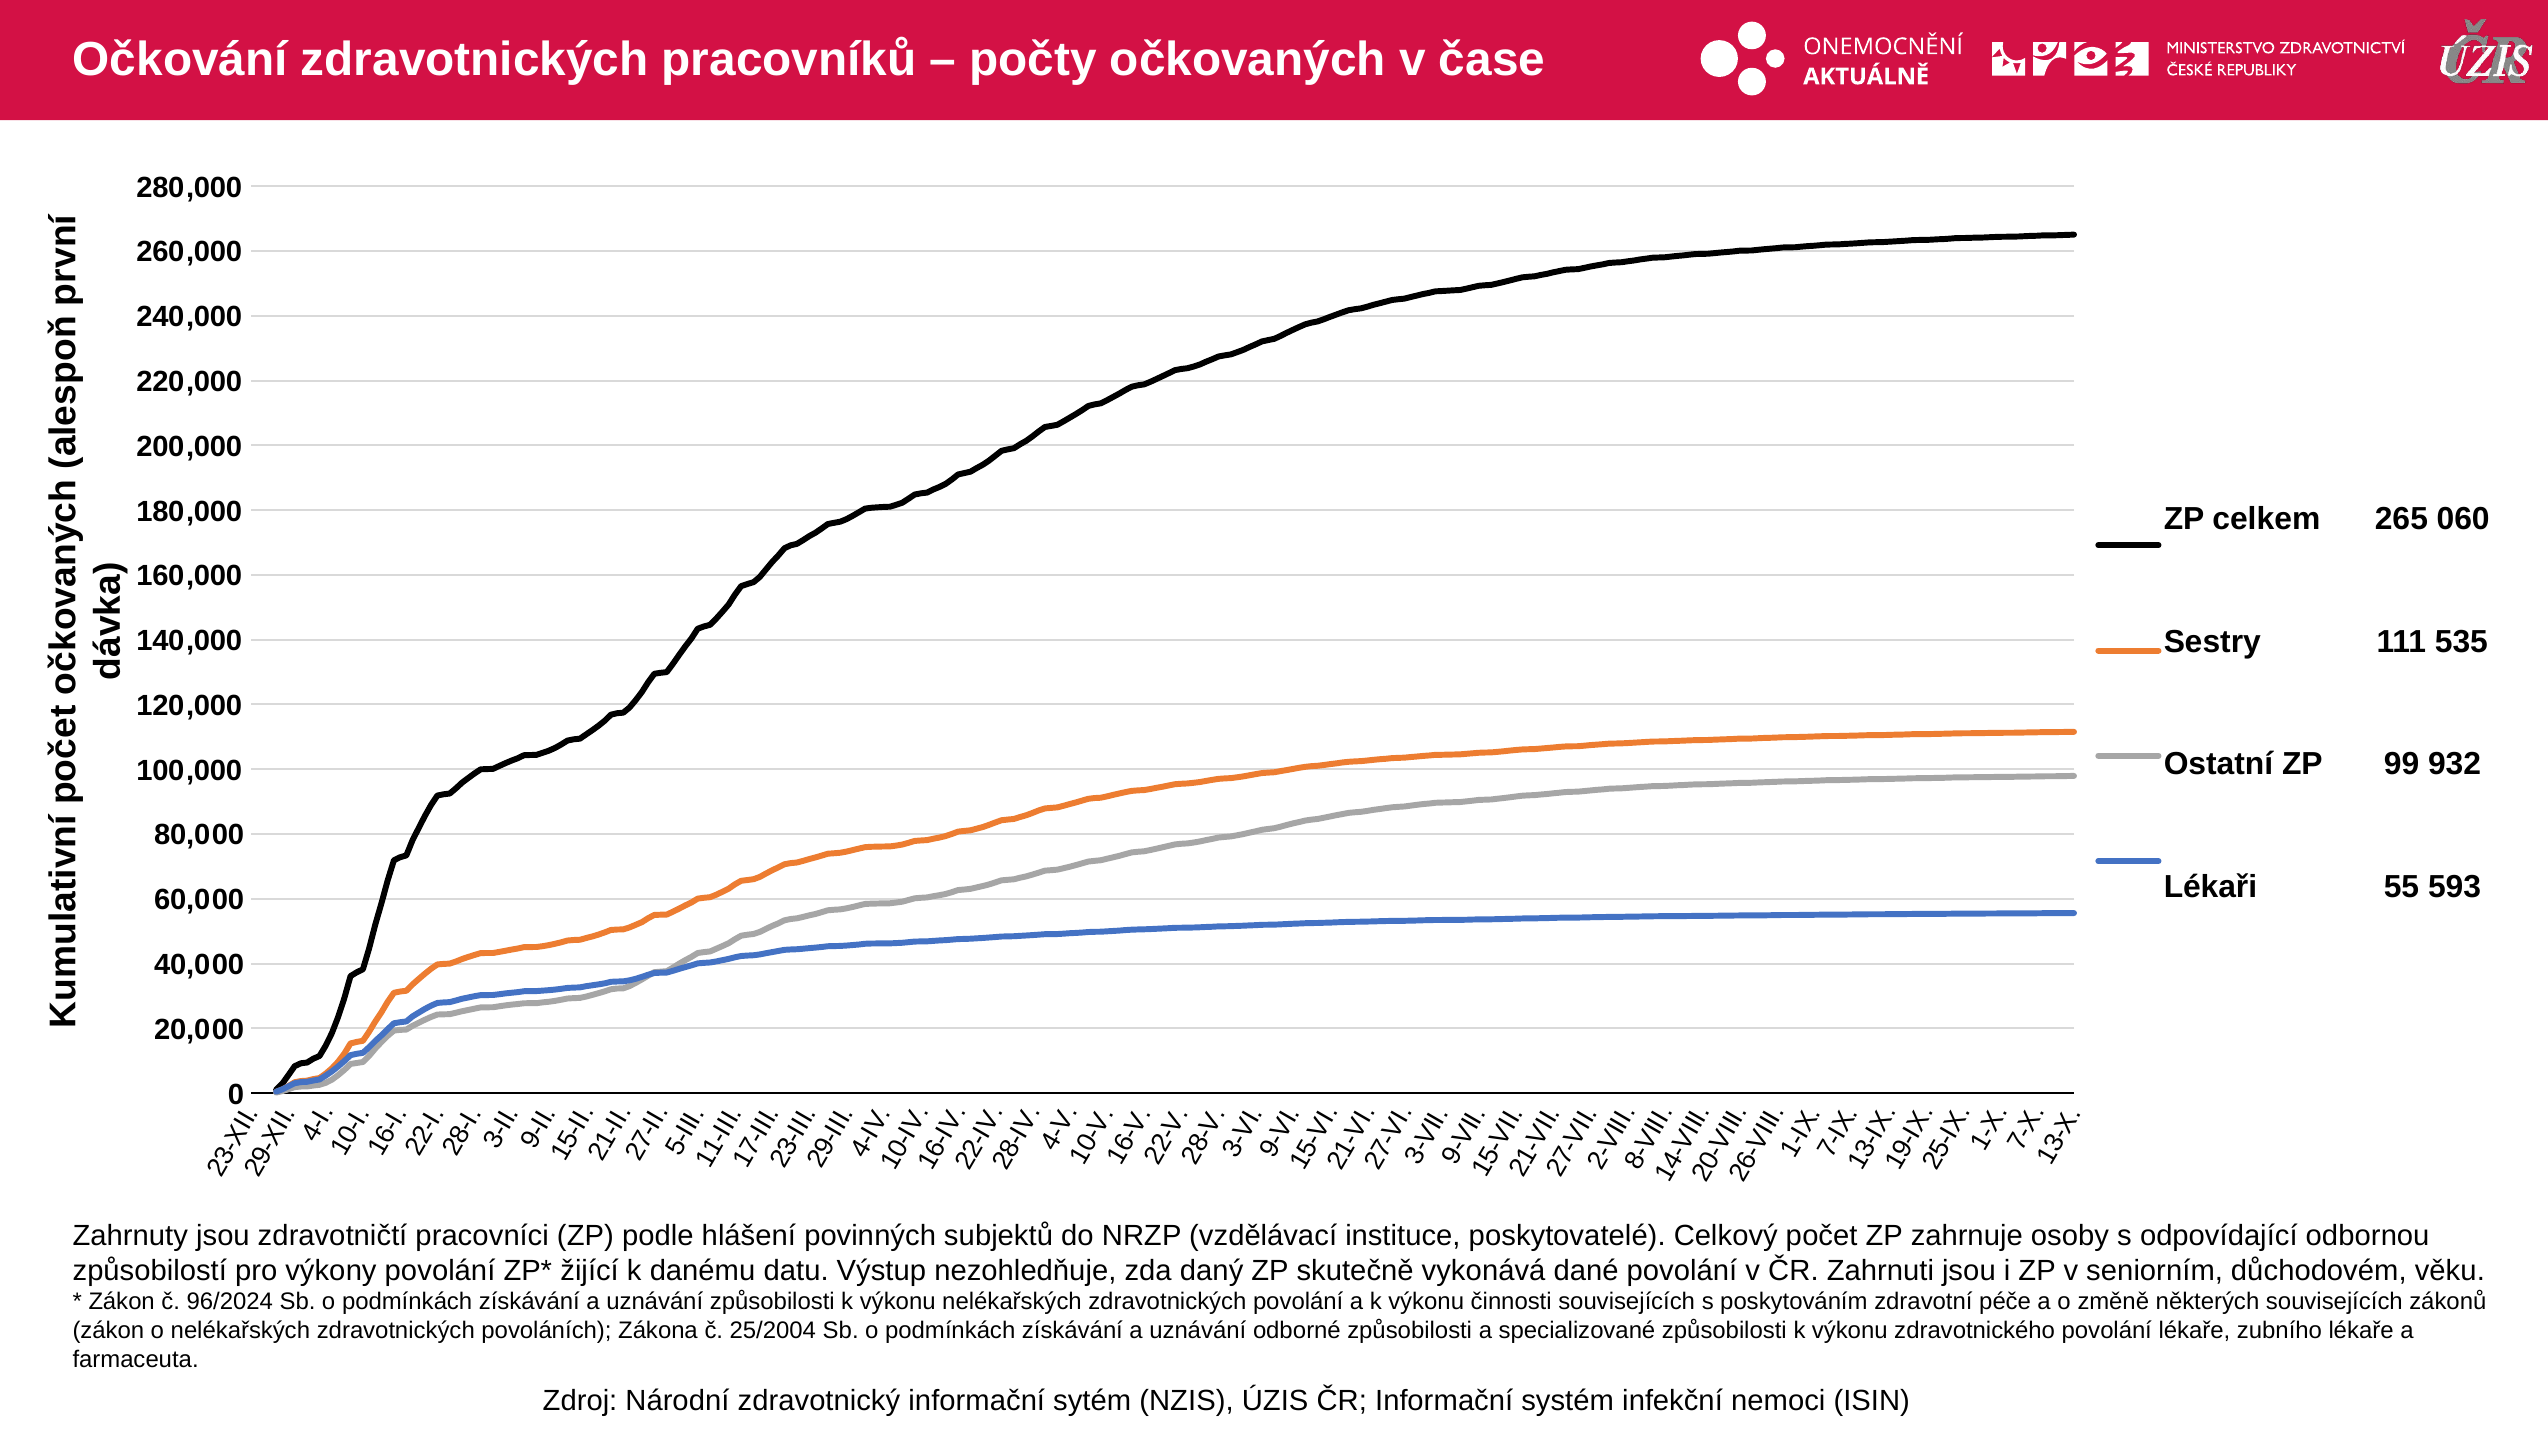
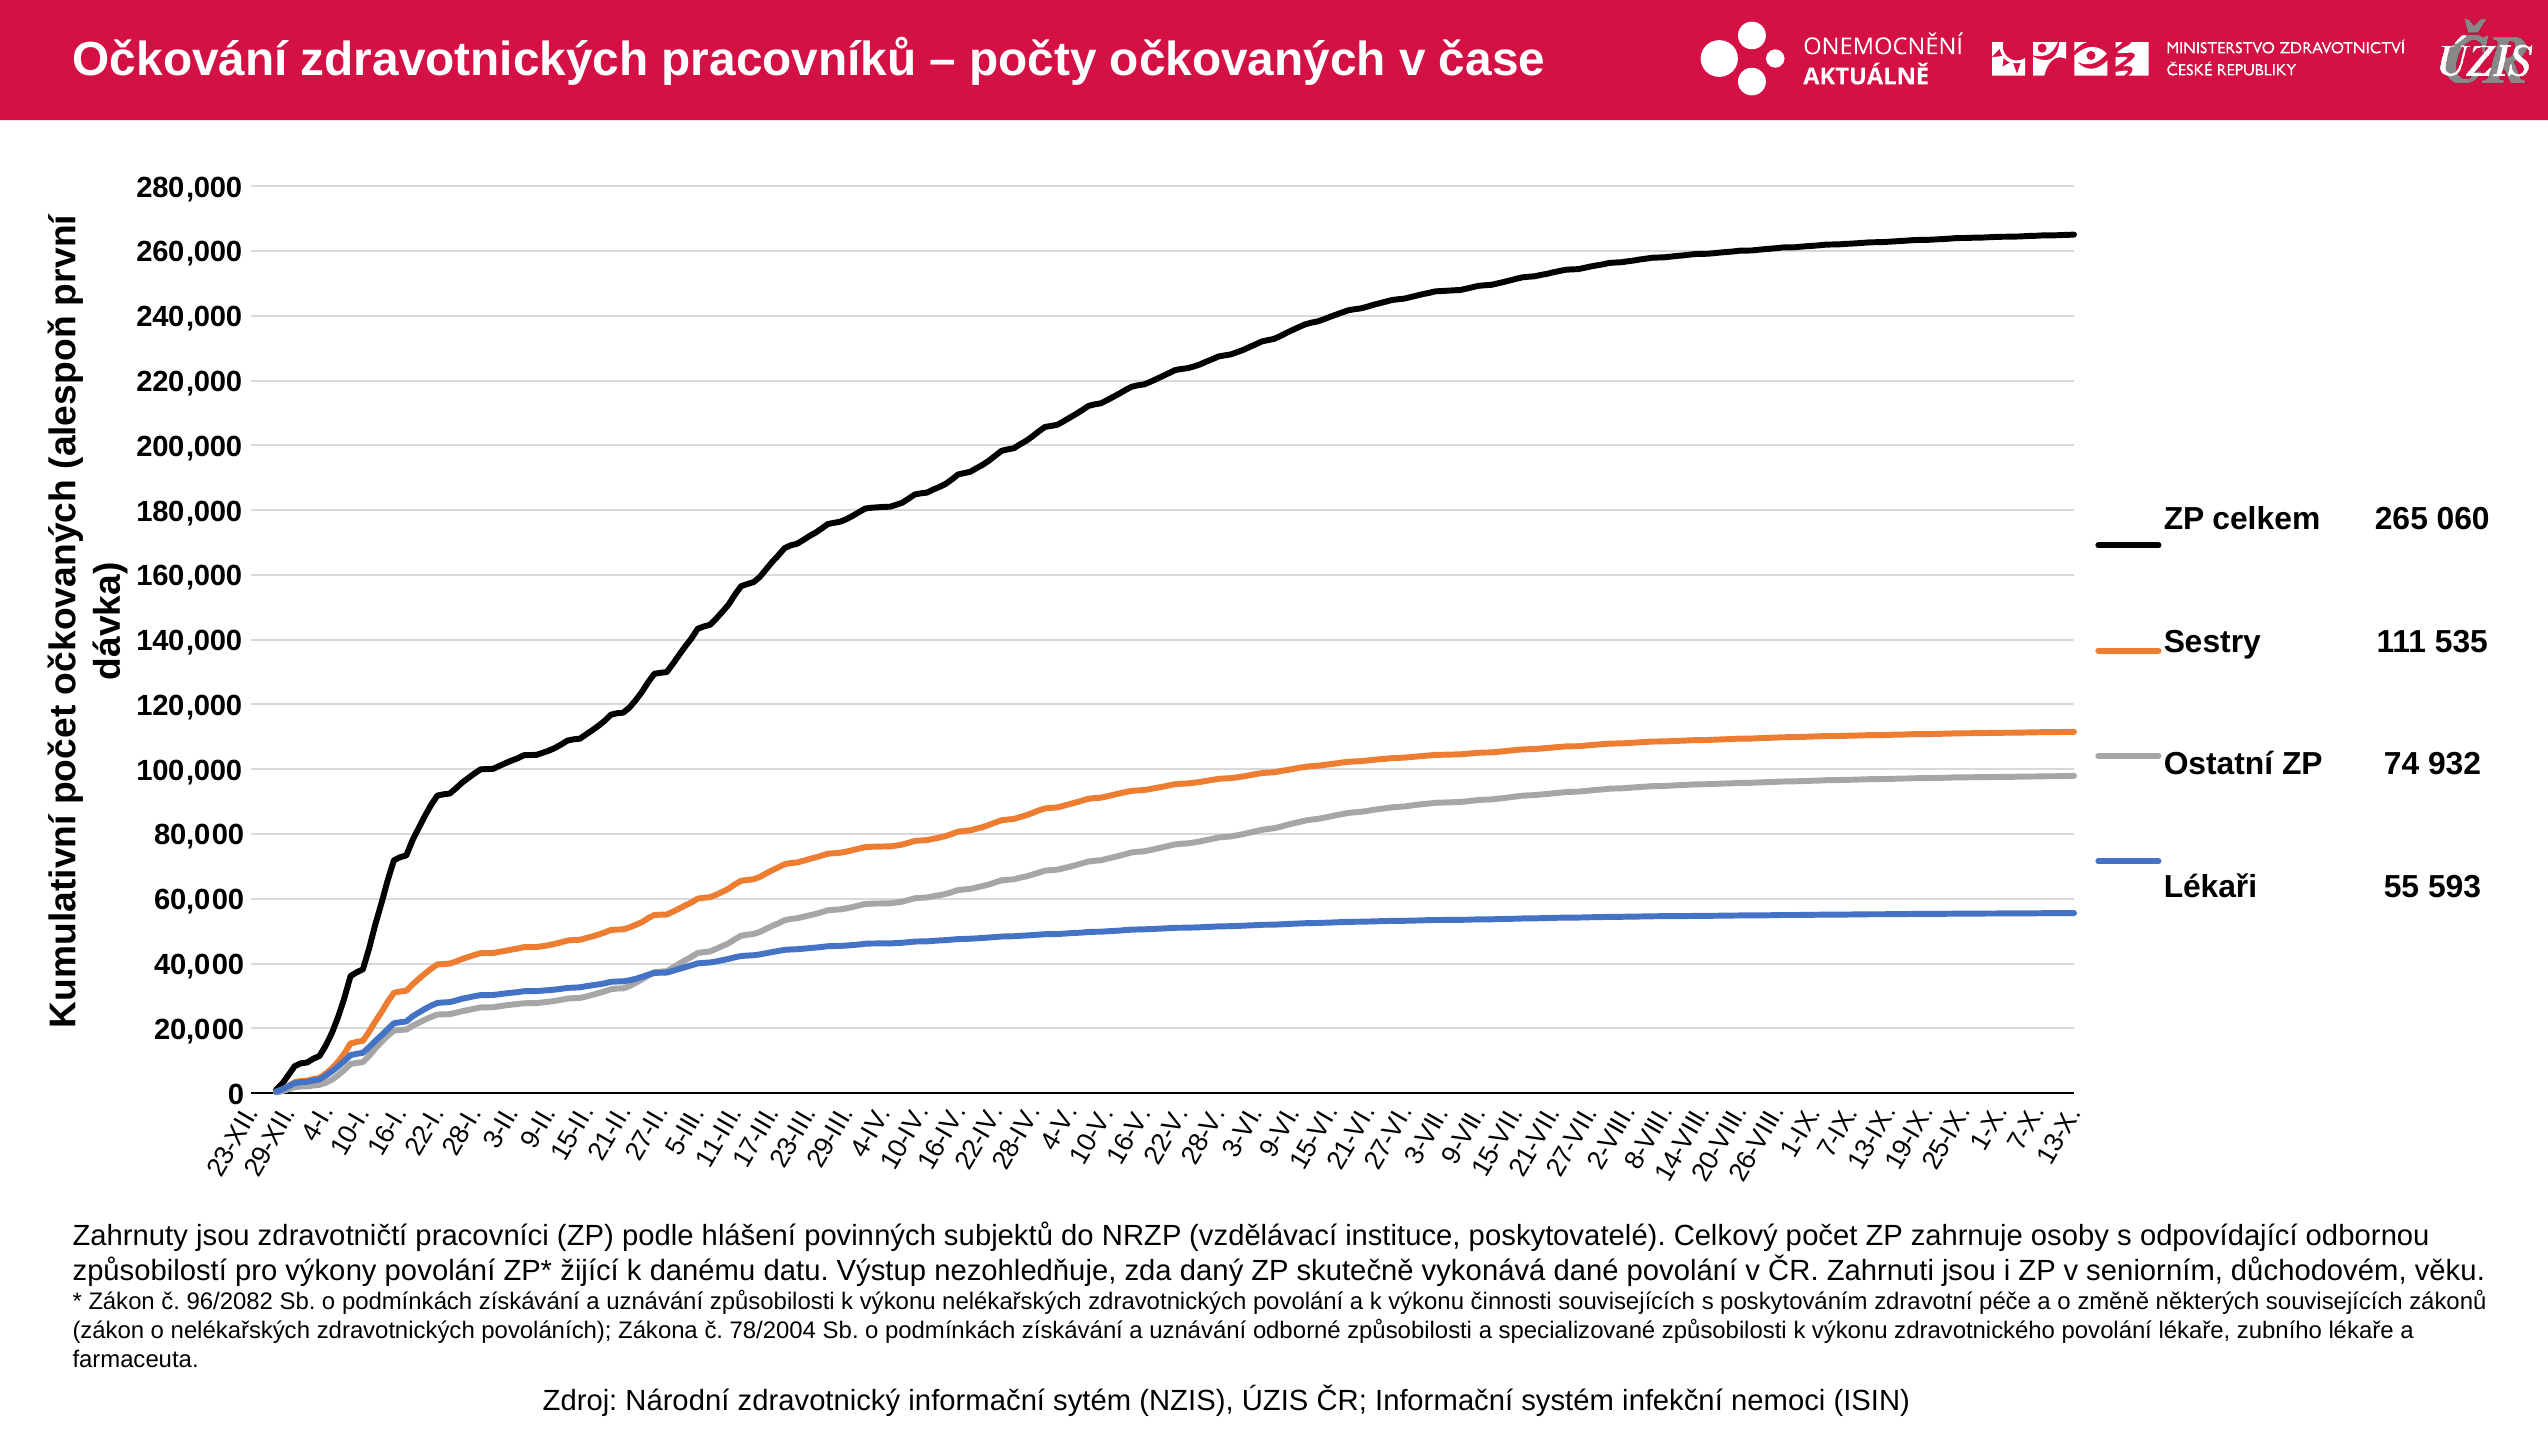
99: 99 -> 74 (2402, 765)
96/2024: 96/2024 -> 96/2082 (230, 1302)
25/2004: 25/2004 -> 78/2004 (773, 1331)
